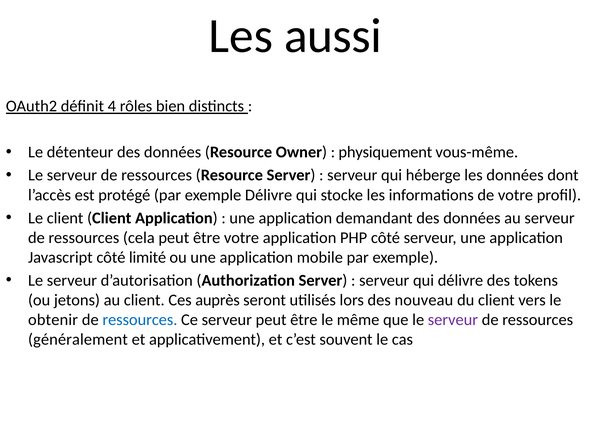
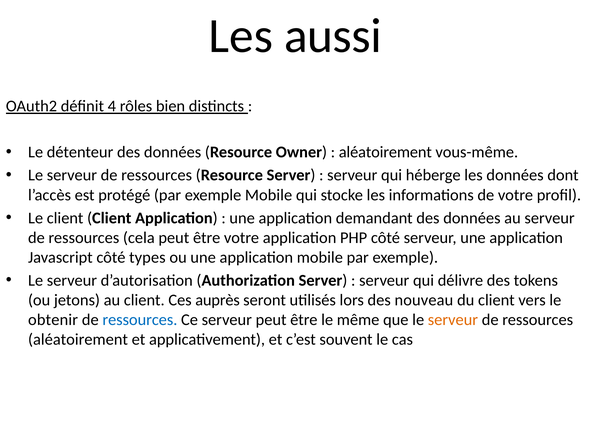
physiquement: physiquement -> aléatoirement (385, 152)
exemple Délivre: Délivre -> Mobile (269, 195)
limité: limité -> types (147, 257)
serveur colour: purple -> orange (453, 319)
généralement: généralement -> aléatoirement (78, 339)
